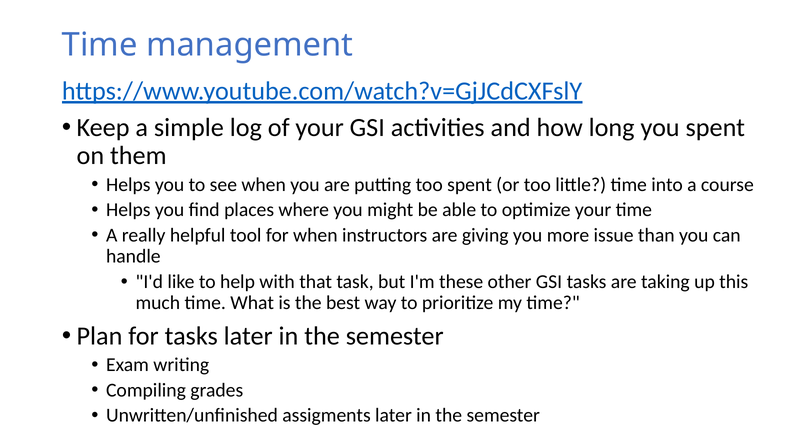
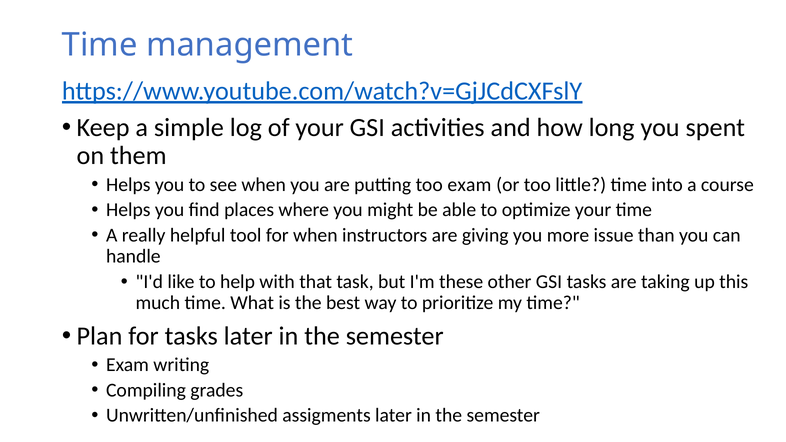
too spent: spent -> exam (469, 185)
